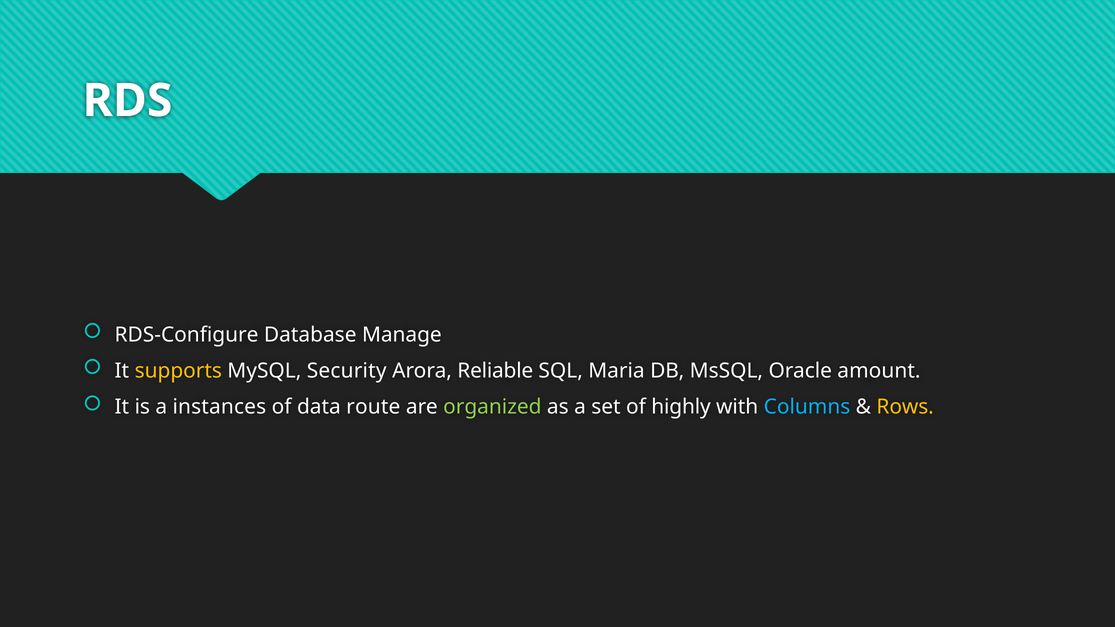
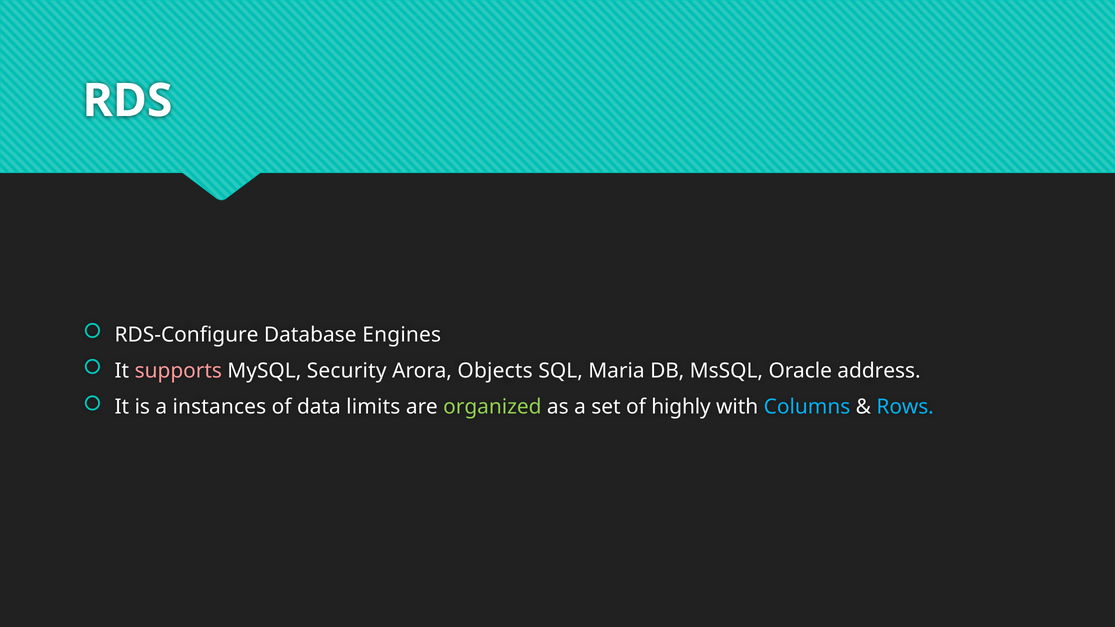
Manage: Manage -> Engines (402, 335)
supports colour: yellow -> pink (178, 371)
Reliable: Reliable -> Objects (495, 371)
amount: amount -> address (879, 371)
route: route -> limits (373, 407)
Rows colour: yellow -> light blue (905, 407)
